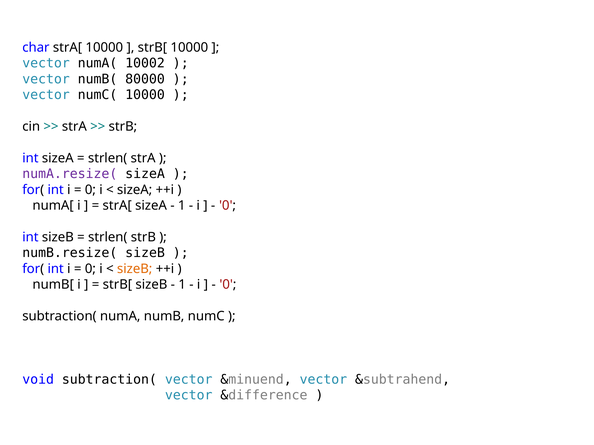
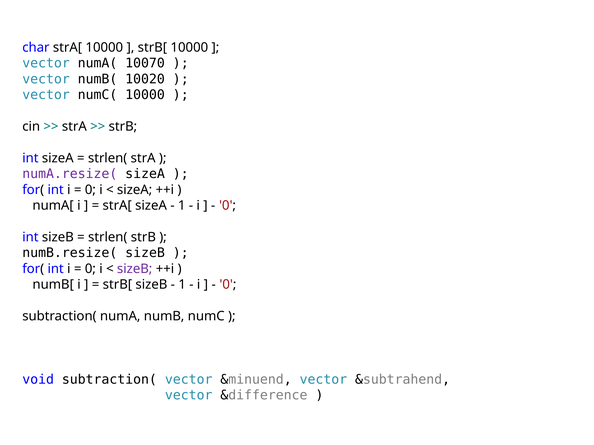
10002: 10002 -> 10070 (145, 63)
80000: 80000 -> 10020 (145, 79)
sizeB colour: orange -> purple (135, 269)
